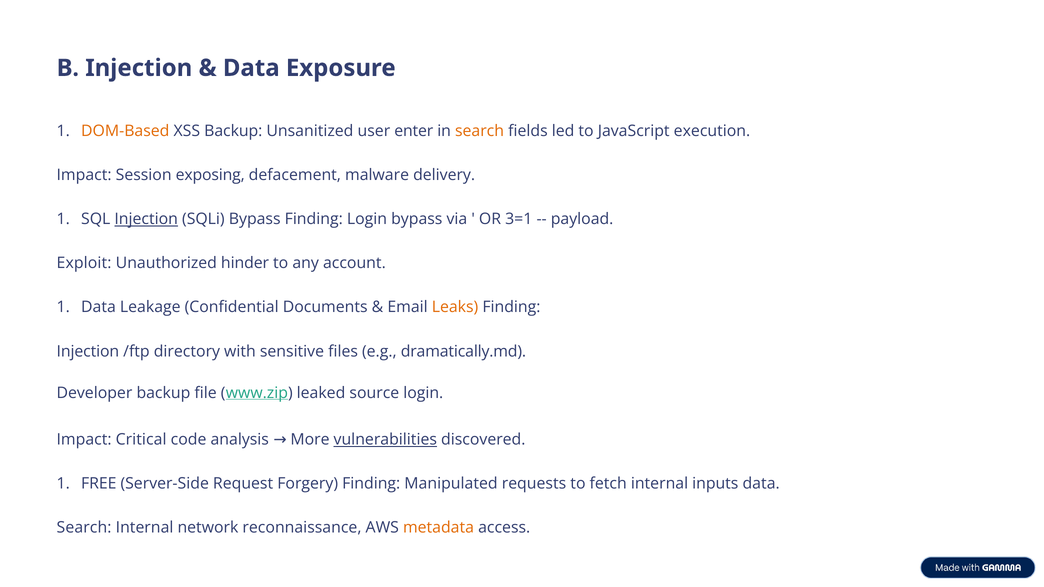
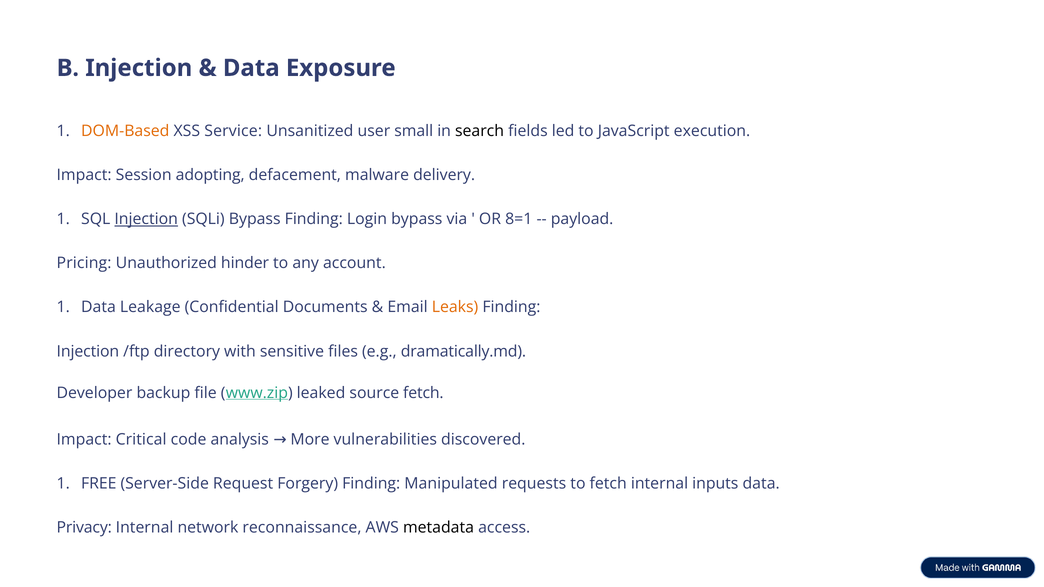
XSS Backup: Backup -> Service (233, 131)
enter: enter -> small (414, 131)
search colour: orange -> black (480, 131)
exposing: exposing -> adopting (210, 175)
3=1: 3=1 -> 8=1 (519, 219)
Exploit: Exploit -> Pricing (84, 263)
source login: login -> fetch (423, 393)
vulnerabilities underline: present -> none (385, 440)
Search: Search -> Privacy (84, 528)
metadata colour: orange -> black (439, 528)
